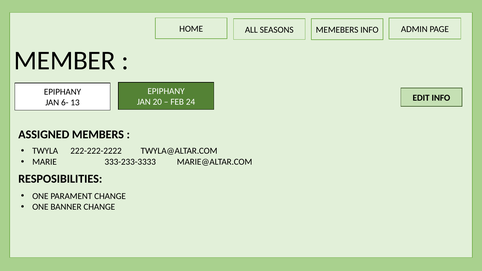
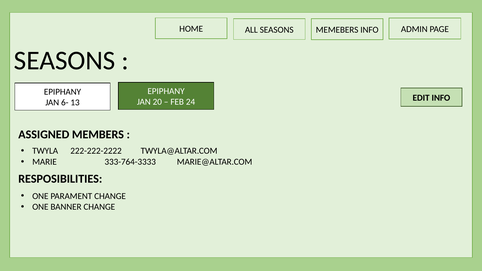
MEMBER: MEMBER -> SEASONS (65, 61)
333-233-3333: 333-233-3333 -> 333-764-3333 (130, 162)
